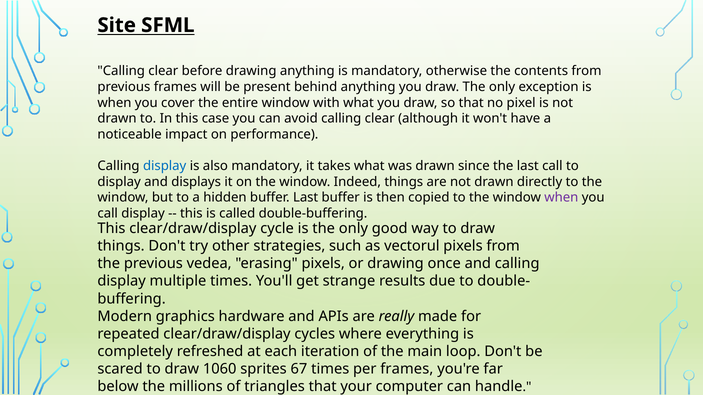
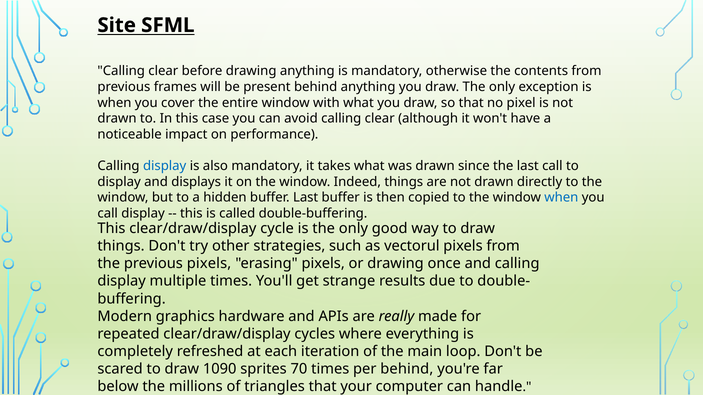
when colour: purple -> blue (561, 198)
previous vedea: vedea -> pixels (209, 264)
1060: 1060 -> 1090 (220, 369)
67: 67 -> 70 (299, 369)
per frames: frames -> behind (407, 369)
